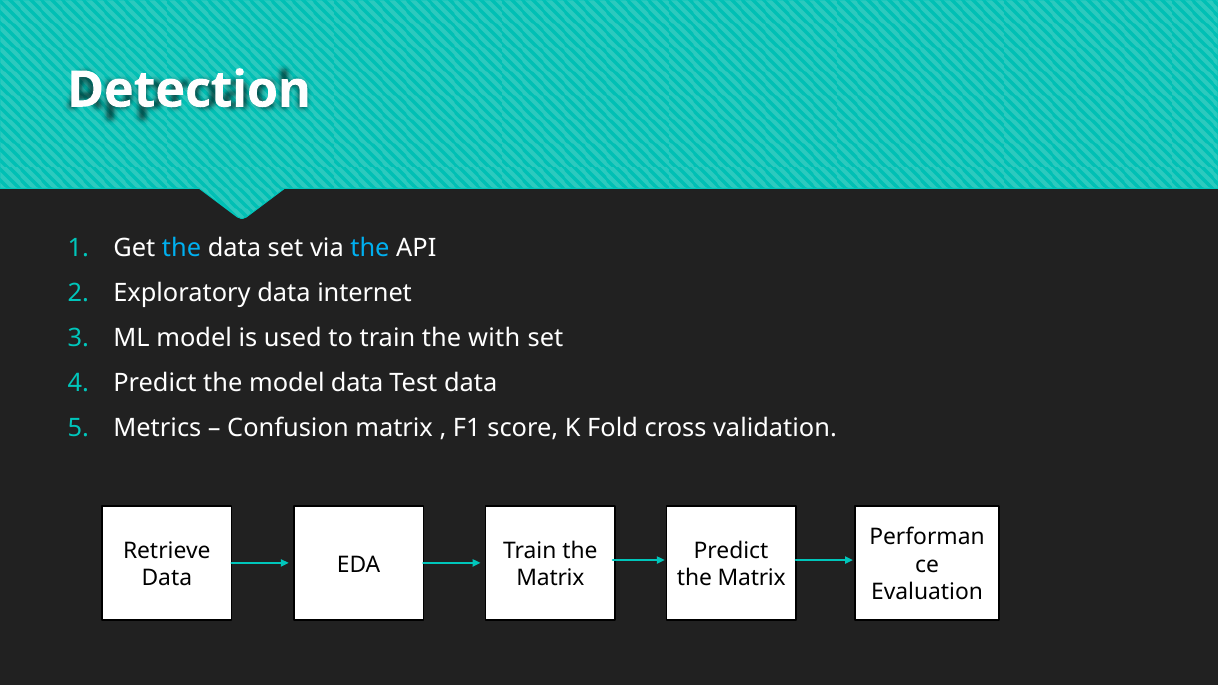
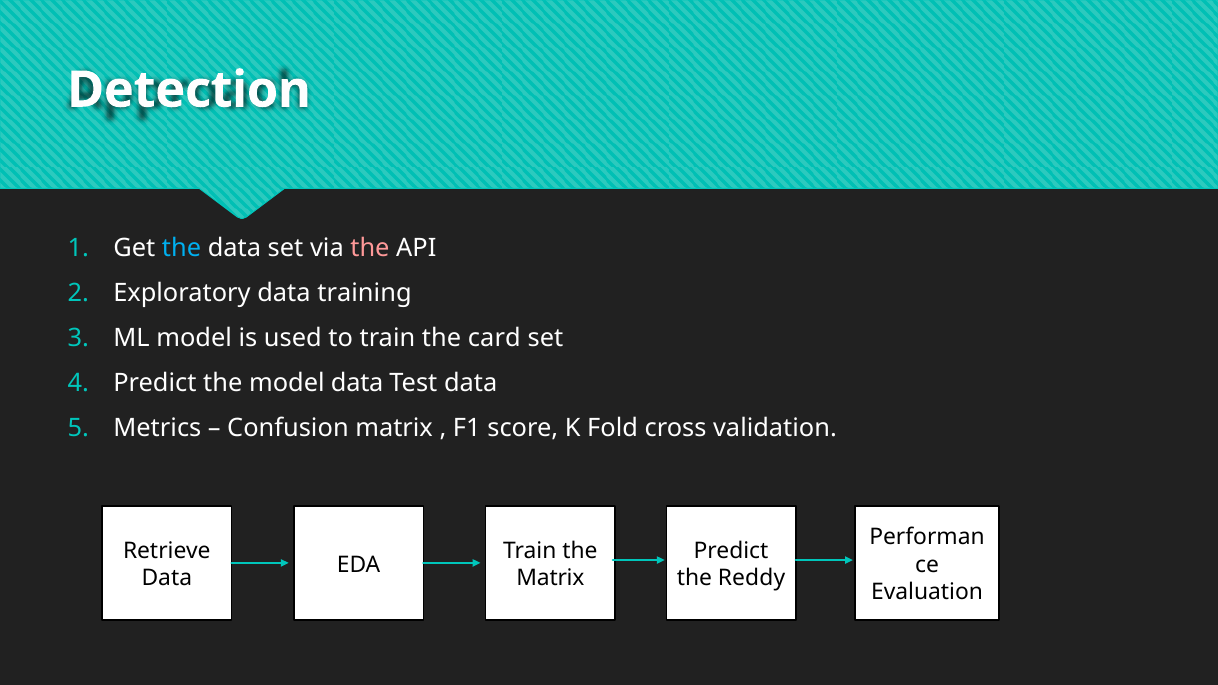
the colour: light blue -> pink (370, 248)
internet: internet -> training (364, 293)
with: with -> card (494, 338)
Matrix: Matrix -> Reddy (752, 578)
